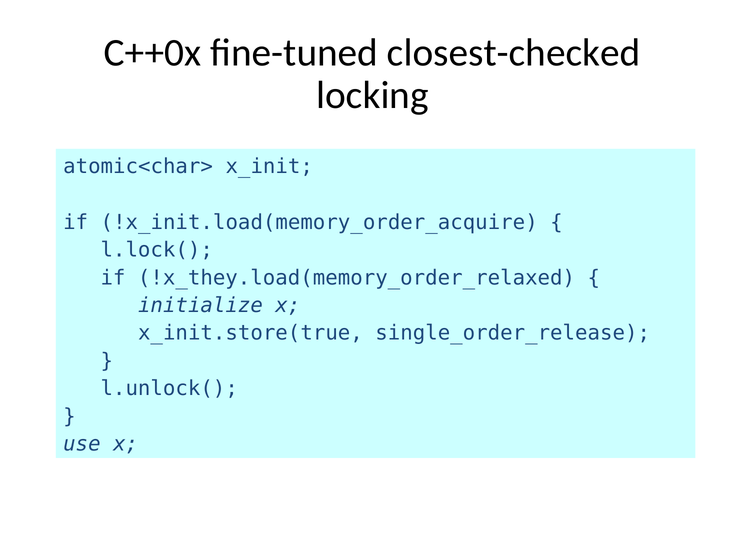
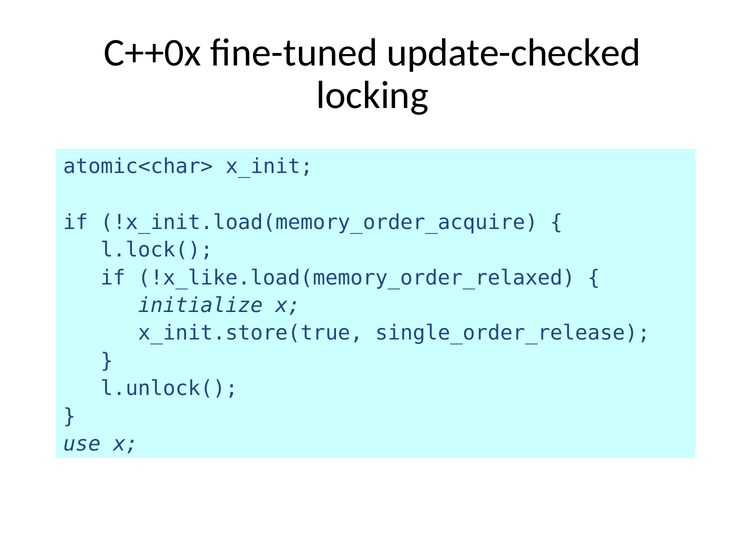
closest-checked: closest-checked -> update-checked (514, 53)
!x_they.load(memory_order_relaxed: !x_they.load(memory_order_relaxed -> !x_like.load(memory_order_relaxed (357, 278)
